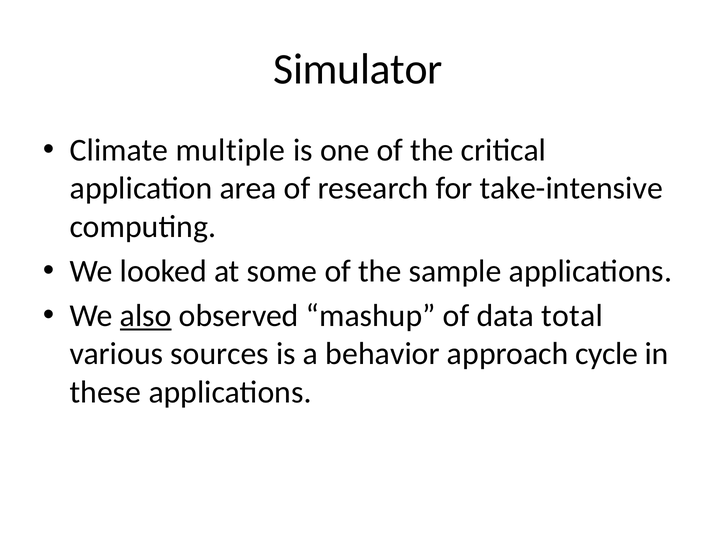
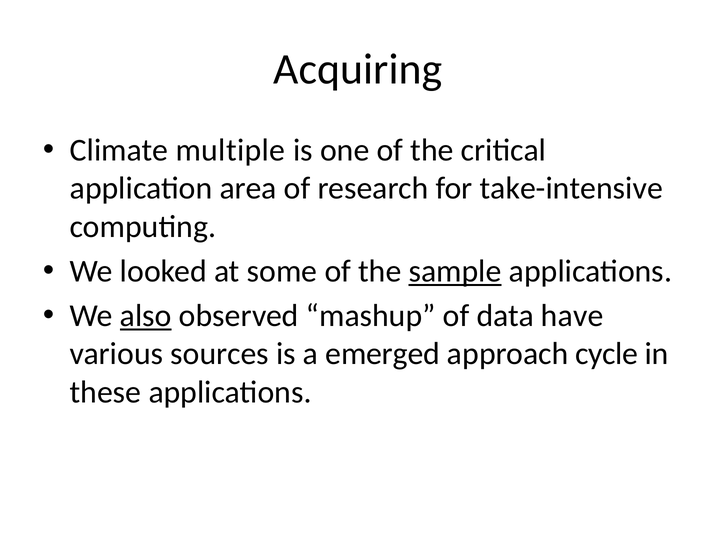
Simulator: Simulator -> Acquiring (358, 69)
sample underline: none -> present (455, 271)
total: total -> have (572, 316)
behavior: behavior -> emerged (383, 354)
